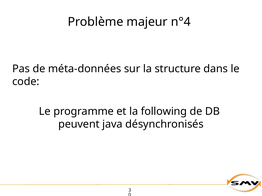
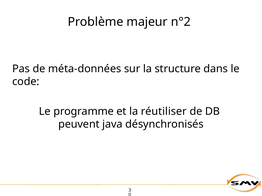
n°4: n°4 -> n°2 (181, 22)
following: following -> réutiliser (164, 112)
